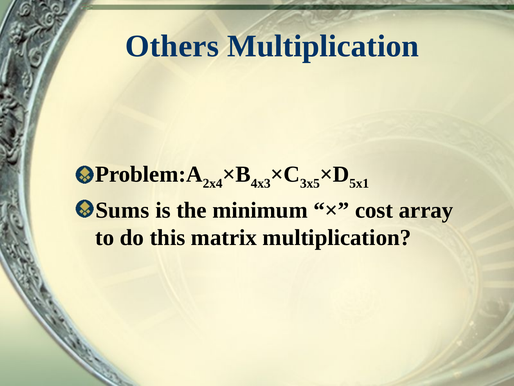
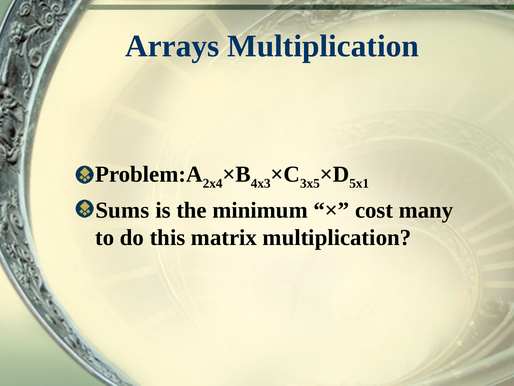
Others: Others -> Arrays (172, 46)
array: array -> many (426, 210)
